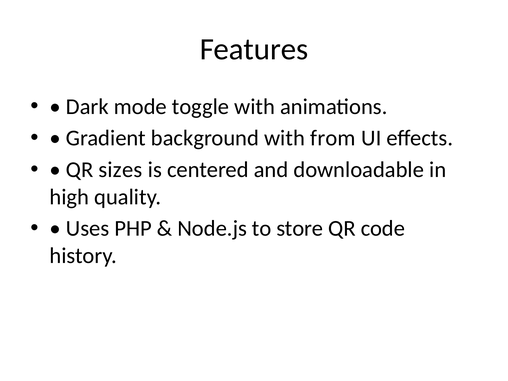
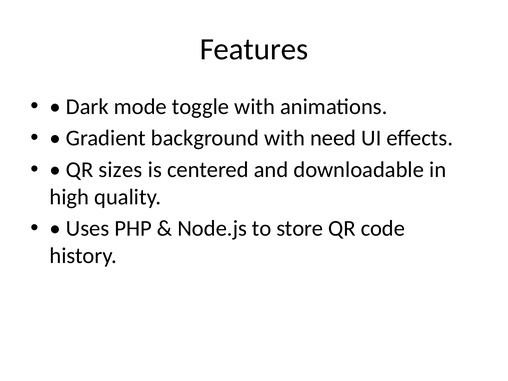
from: from -> need (333, 138)
